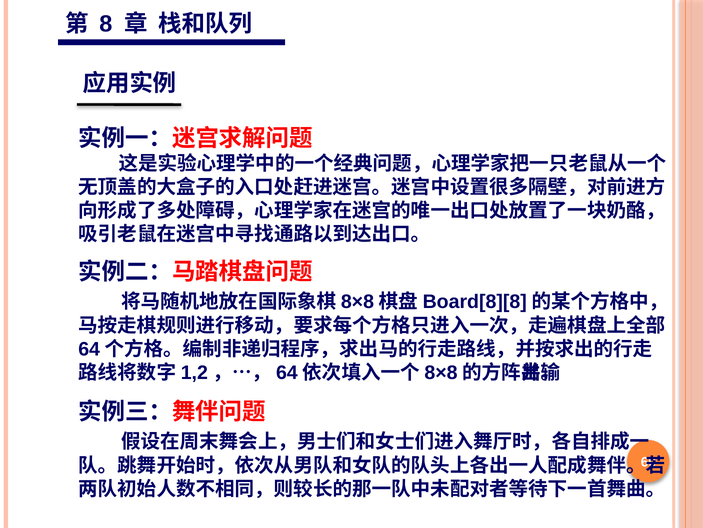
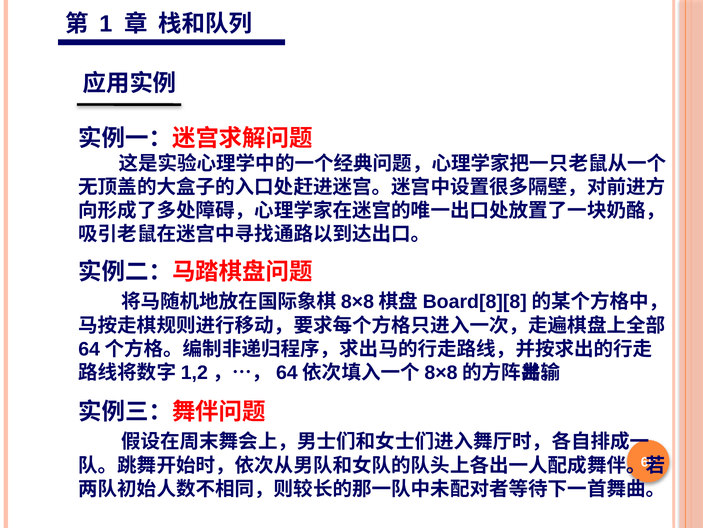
8: 8 -> 1 (106, 24)
